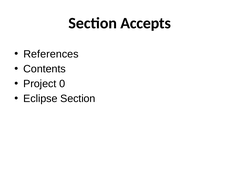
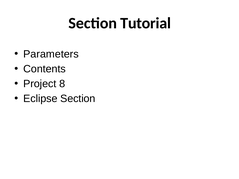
Accepts: Accepts -> Tutorial (146, 23)
References: References -> Parameters (51, 54)
0: 0 -> 8 (62, 84)
